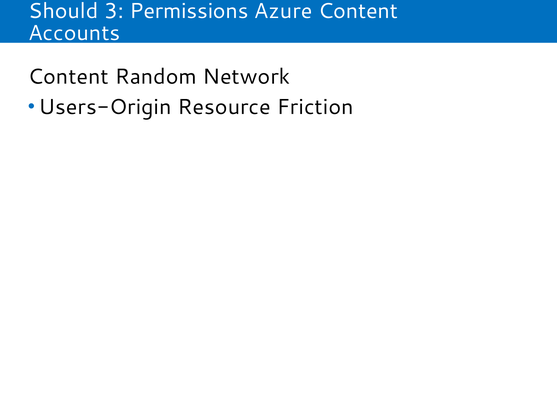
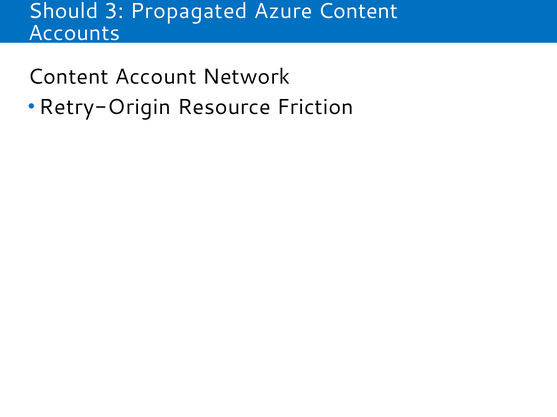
Permissions: Permissions -> Propagated (189, 11)
Random: Random -> Account (156, 77)
Users-Origin: Users-Origin -> Retry-Origin (105, 107)
